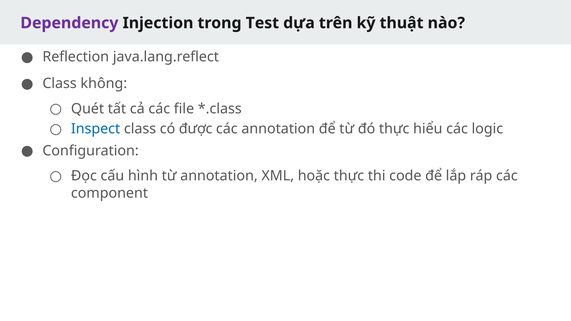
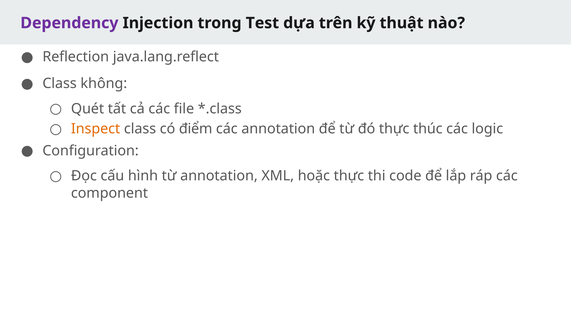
Inspect colour: blue -> orange (96, 129)
được: được -> điểm (196, 129)
hiểu: hiểu -> thúc (428, 129)
